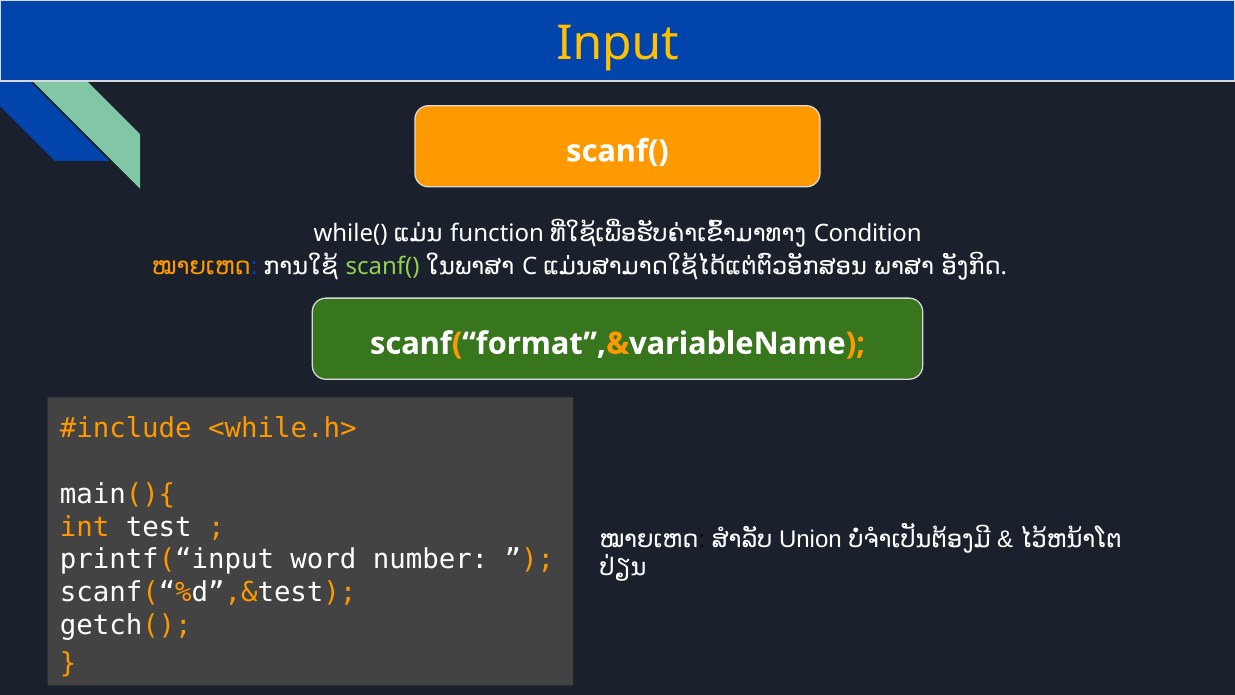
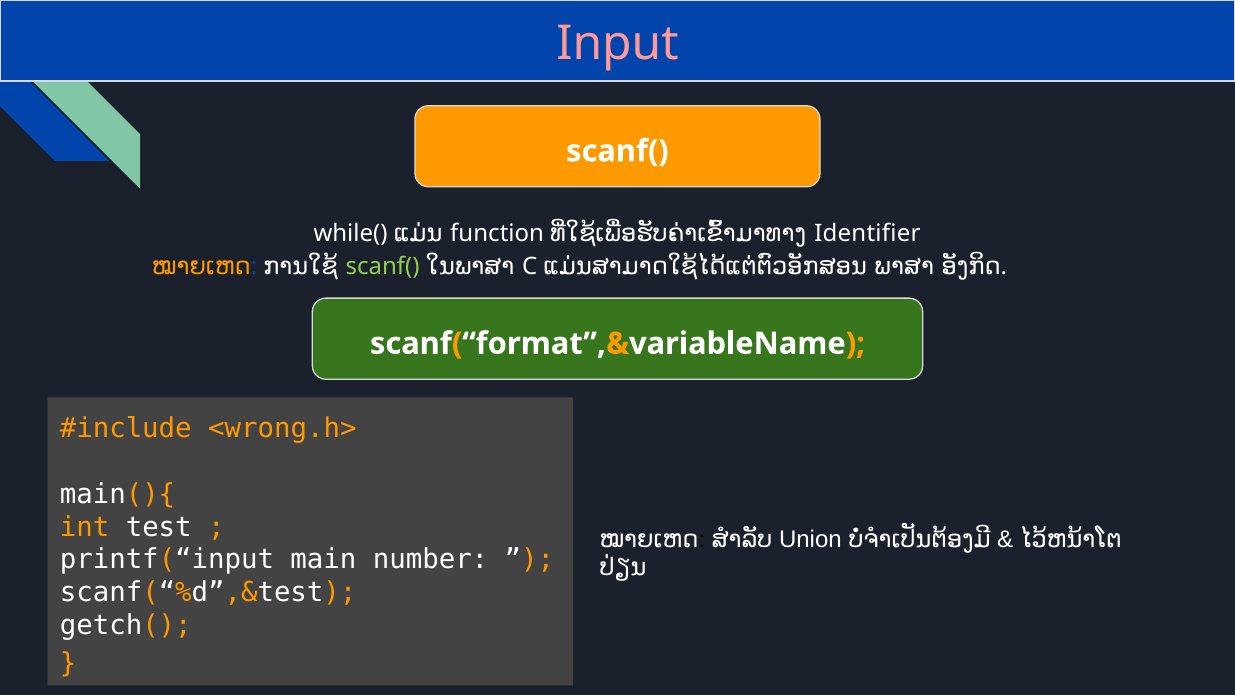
Input colour: yellow -> pink (617, 44)
Condition: Condition -> Identifier (867, 234)
<while.h>: <while.h> -> <wrong.h> (282, 428)
word: word -> main (323, 560)
